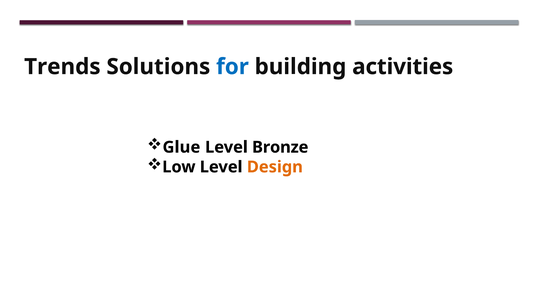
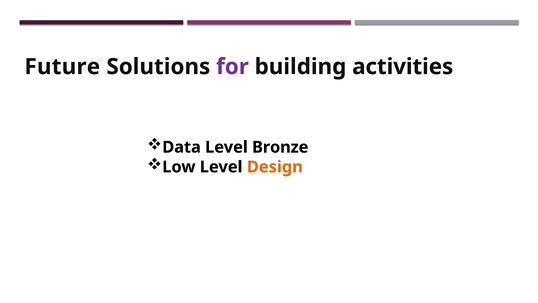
Trends: Trends -> Future (62, 67)
for colour: blue -> purple (232, 67)
Glue: Glue -> Data (182, 147)
